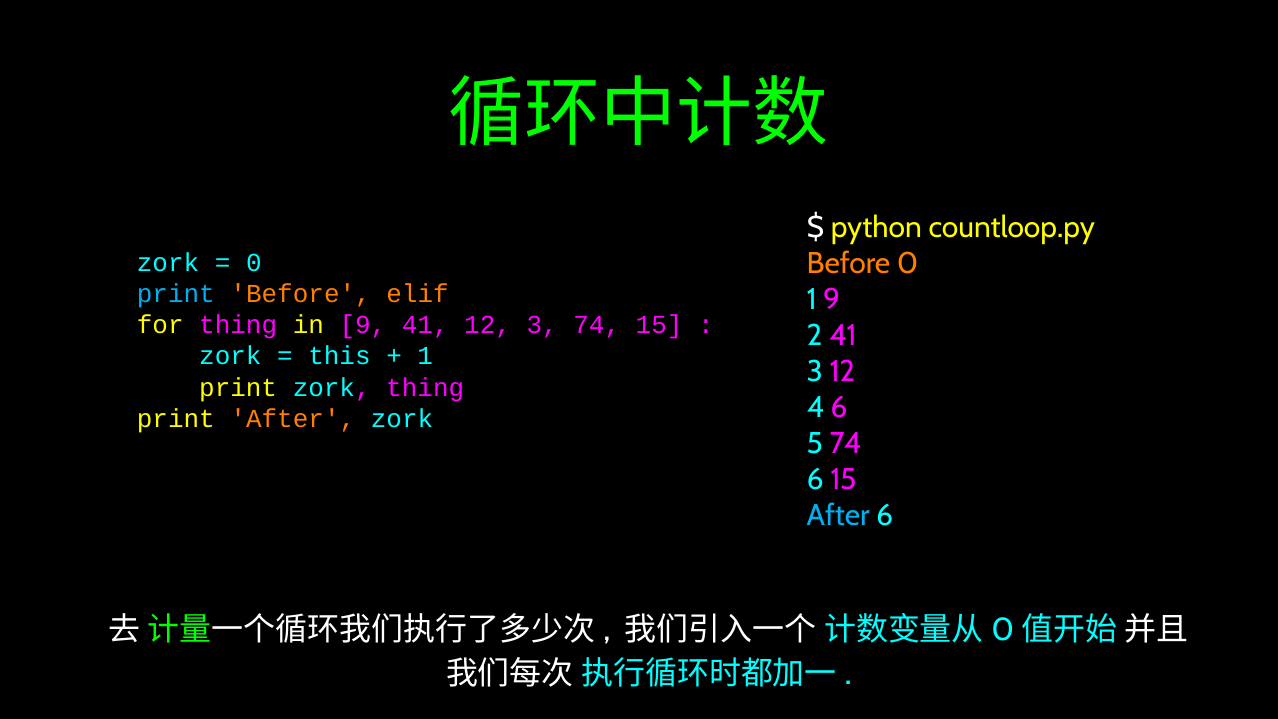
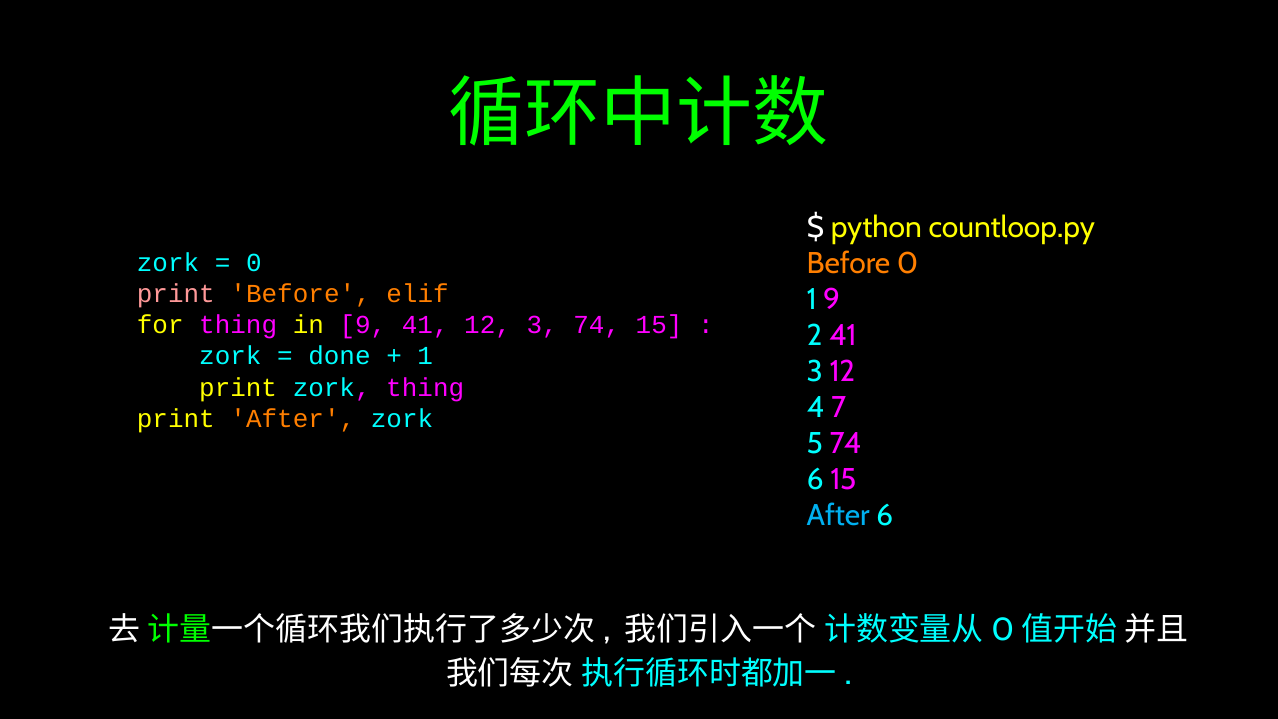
print colour: light blue -> pink (176, 294)
this: this -> done (339, 356)
4 6: 6 -> 7 (839, 407)
